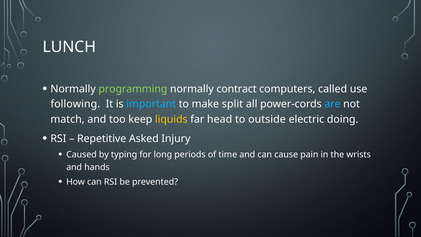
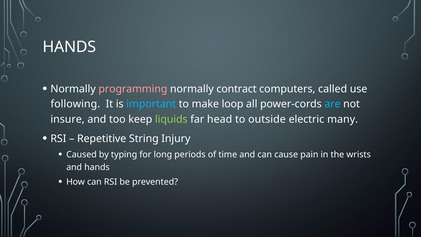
LUNCH: LUNCH -> HANDS (69, 47)
programming colour: light green -> pink (133, 89)
split: split -> loop (233, 104)
match: match -> insure (68, 119)
liquids colour: yellow -> light green (171, 119)
doing: doing -> many (343, 119)
Asked: Asked -> String (144, 139)
